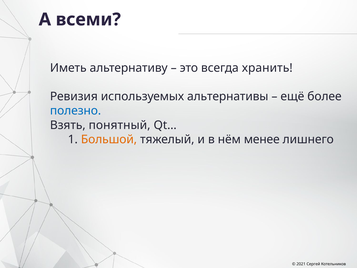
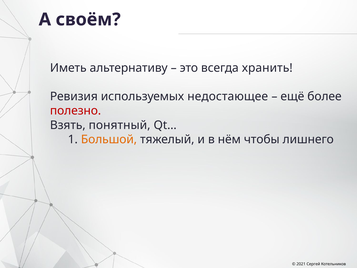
всеми: всеми -> своём (88, 19)
альтернативы: альтернативы -> недостающее (228, 96)
полезно colour: blue -> red (76, 111)
менее: менее -> чтобы (262, 139)
